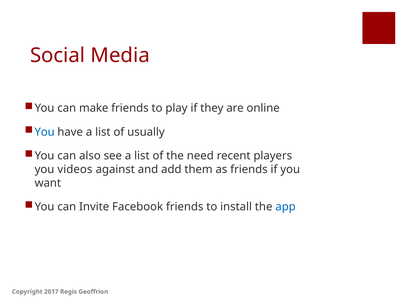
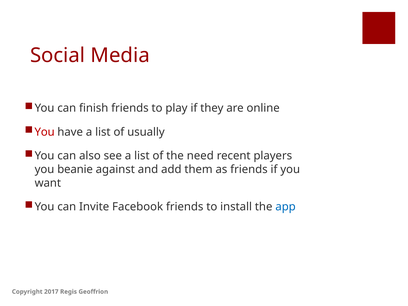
make: make -> finish (94, 108)
You colour: blue -> red (45, 132)
videos: videos -> beanie (75, 169)
